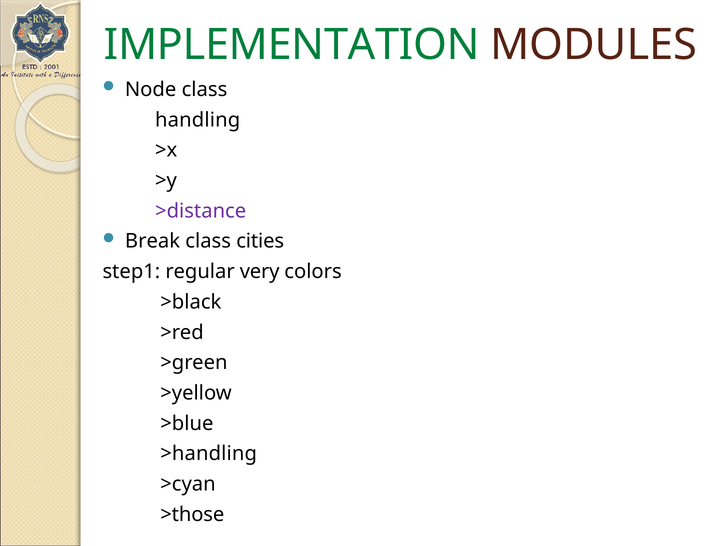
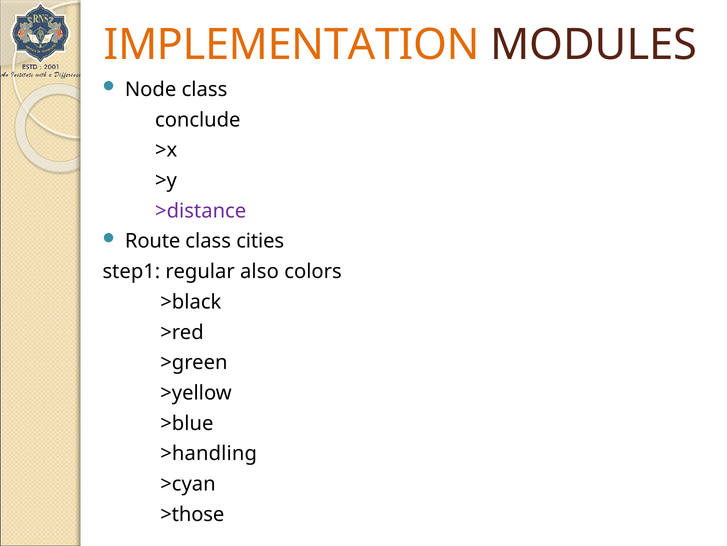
IMPLEMENTATION colour: green -> orange (292, 45)
handling: handling -> conclude (198, 120)
Break: Break -> Route (153, 241)
very: very -> also (259, 271)
